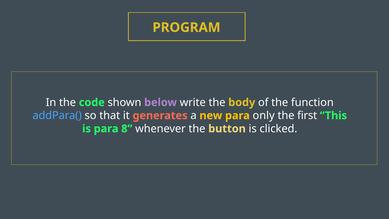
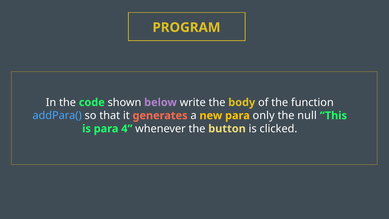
first: first -> null (307, 115)
8: 8 -> 4 (127, 129)
